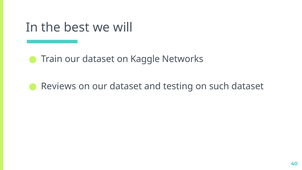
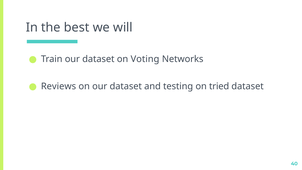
Kaggle: Kaggle -> Voting (145, 59)
such: such -> tried (219, 86)
